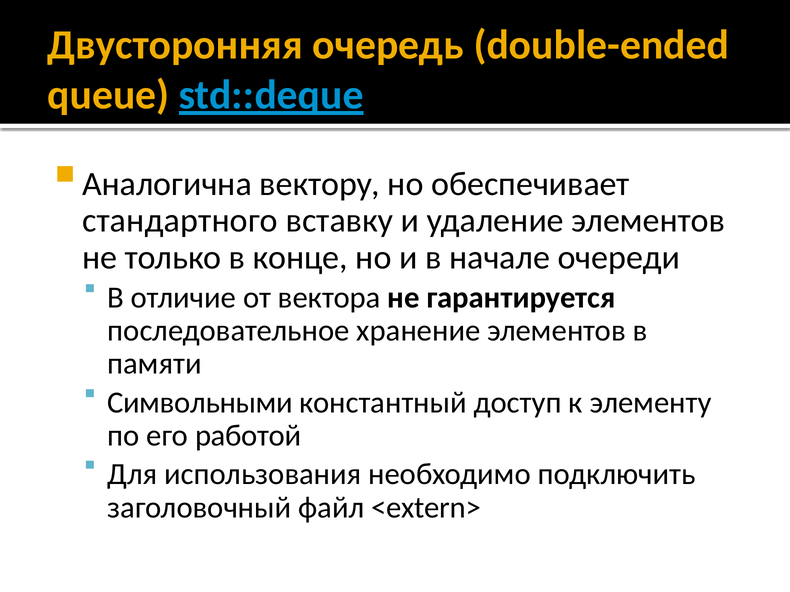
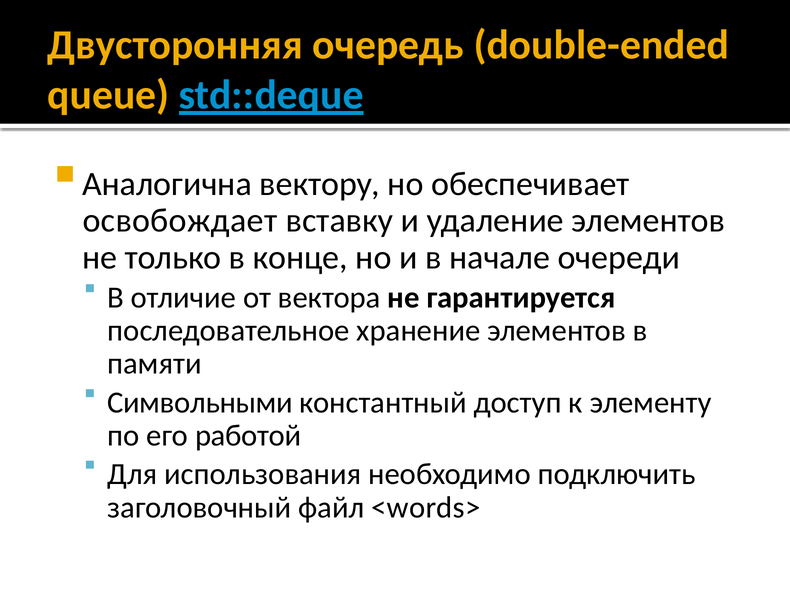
стандартного: стандартного -> освобождает (180, 221)
<extern>: <extern> -> <words> (426, 508)
